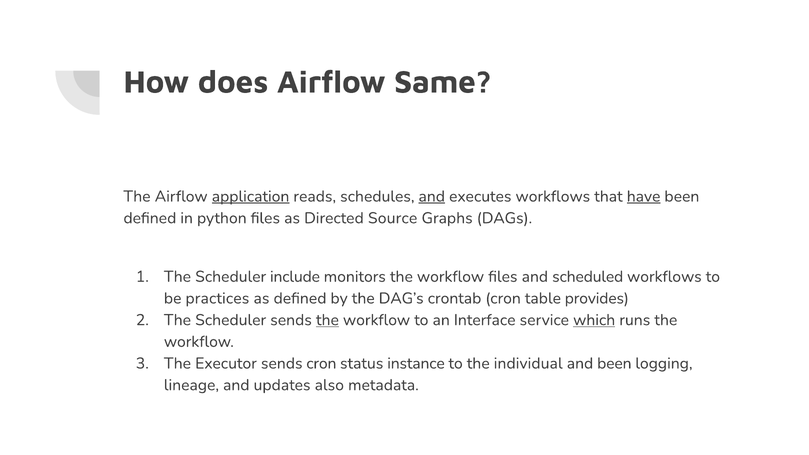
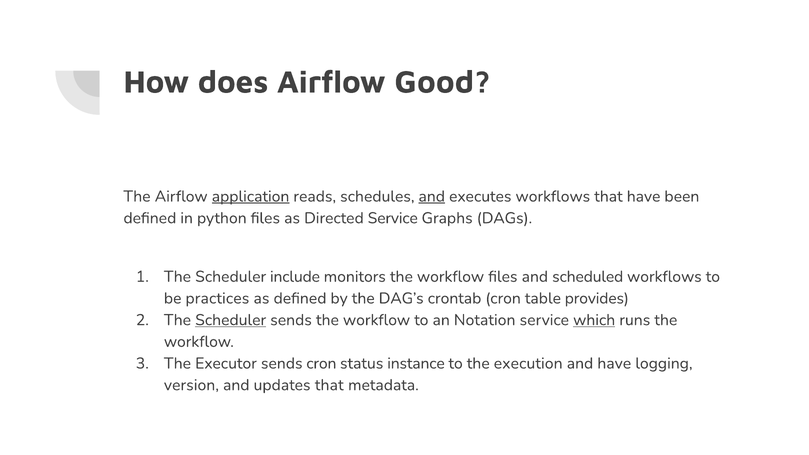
Same: Same -> Good (443, 82)
have underline: present -> none (644, 196)
Directed Source: Source -> Service (393, 218)
Scheduler underline: none -> present (231, 320)
the underline: present -> none (327, 320)
Interface: Interface -> Notation (485, 320)
individual: individual -> execution (528, 363)
and been: been -> have (614, 363)
lineage: lineage -> version (191, 385)
updates also: also -> that (329, 385)
